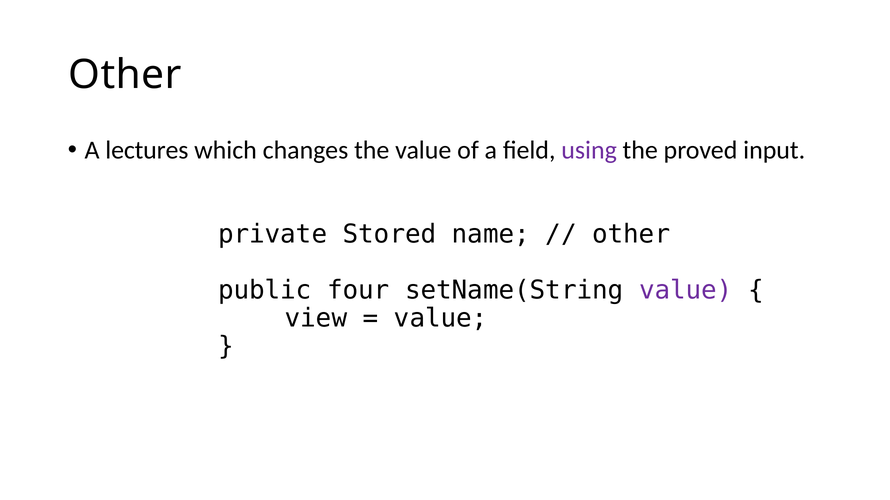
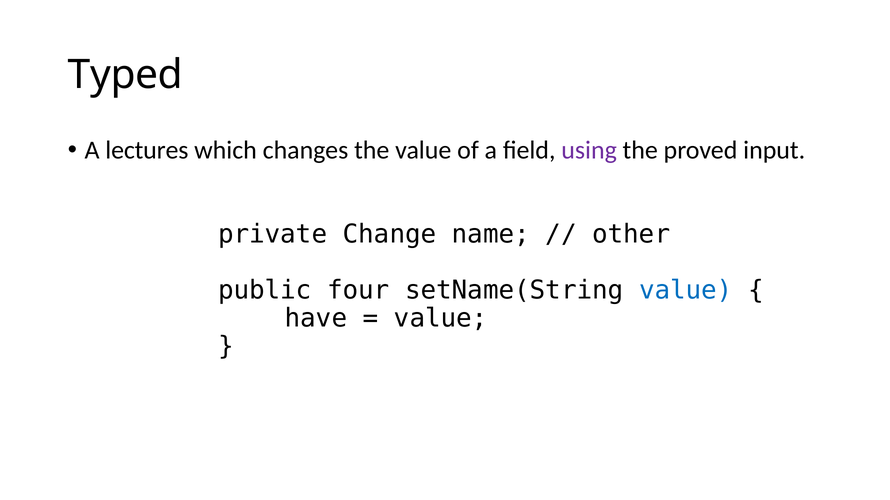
Other: Other -> Typed (125, 75)
Stored: Stored -> Change (390, 235)
value colour: purple -> blue (686, 291)
view: view -> have (316, 319)
